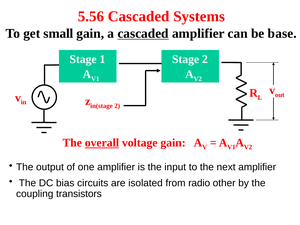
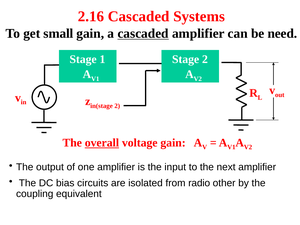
5.56: 5.56 -> 2.16 (91, 17)
base: base -> need (282, 33)
transistors: transistors -> equivalent (79, 194)
